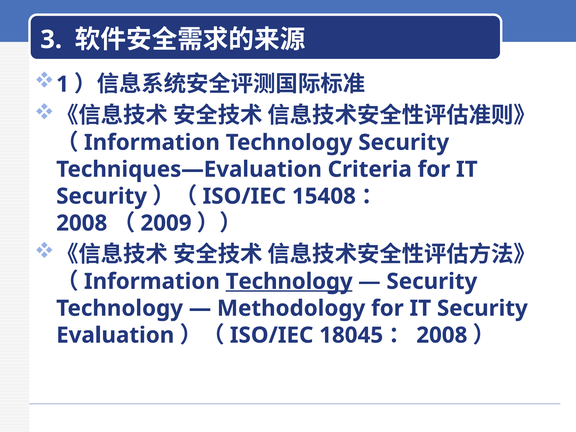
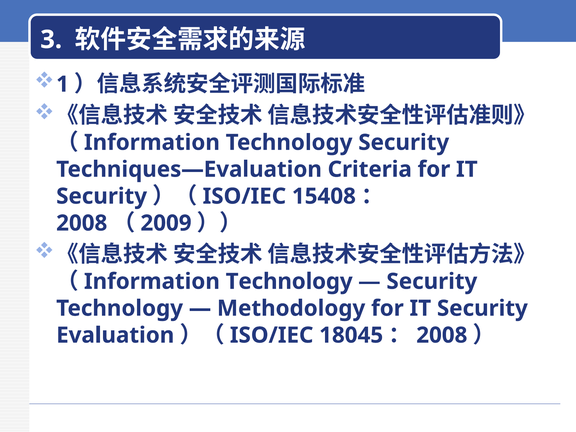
Technology underline: present -> none (289, 281)
